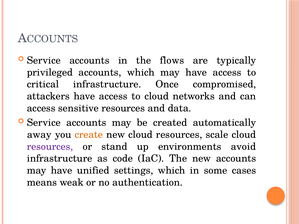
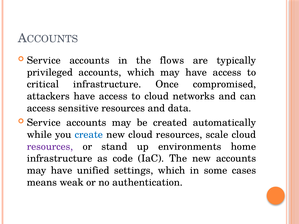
away: away -> while (39, 135)
create colour: orange -> blue (89, 135)
avoid: avoid -> home (243, 147)
